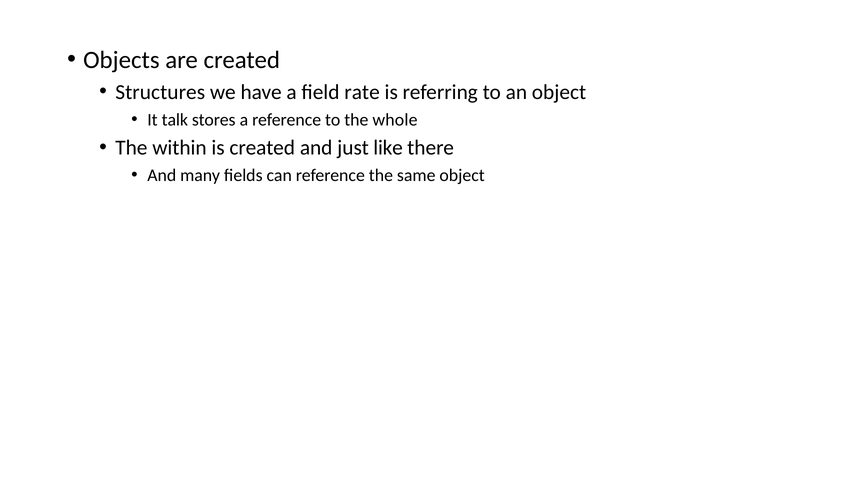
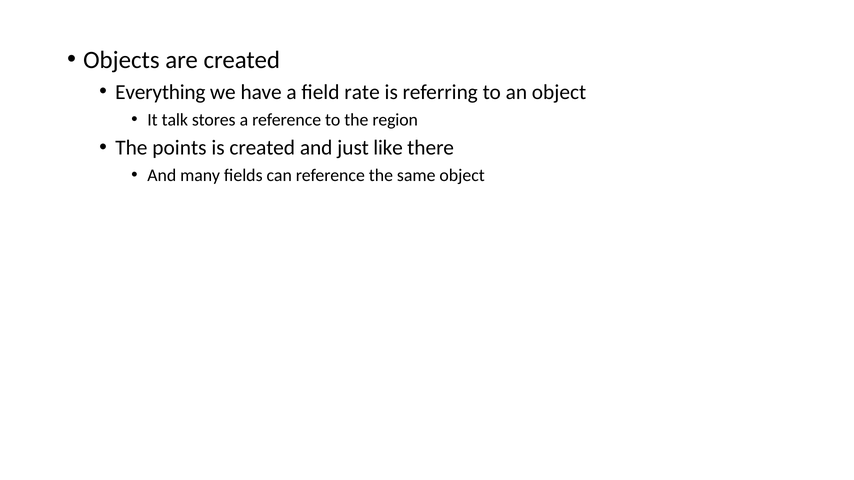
Structures: Structures -> Everything (160, 92)
whole: whole -> region (395, 120)
within: within -> points (179, 148)
